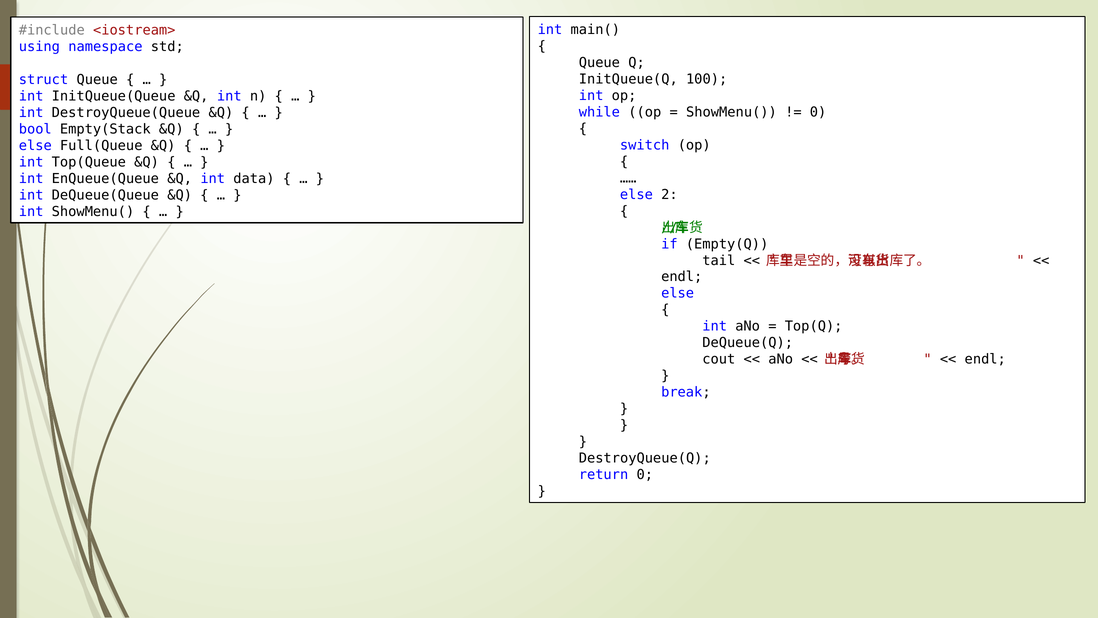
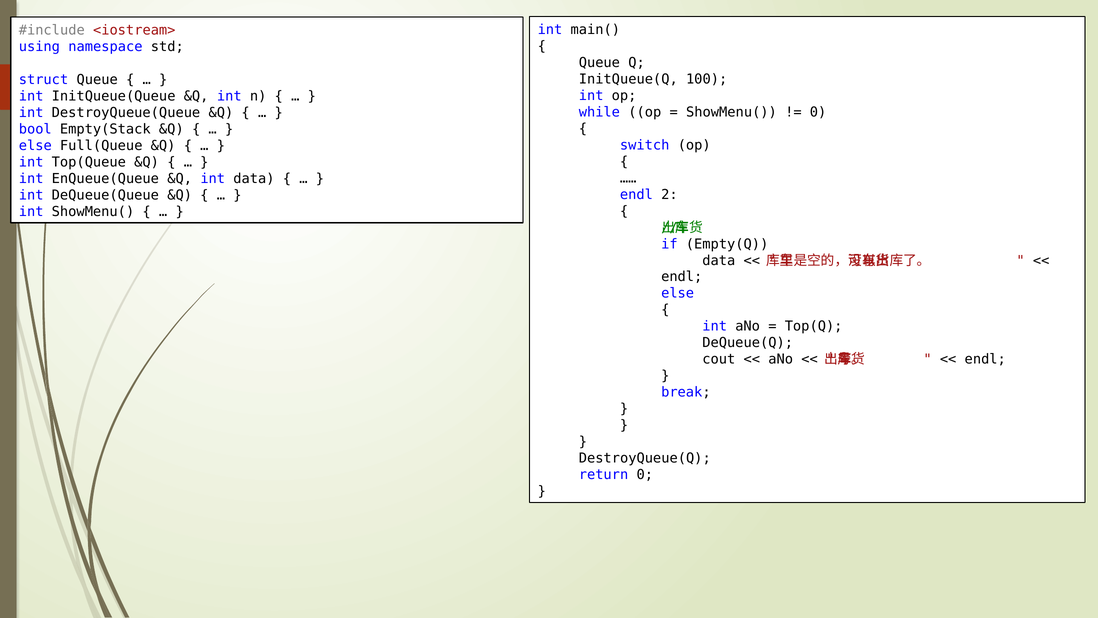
else: else -> endl (636, 194)
tail: tail -> data (719, 260)
